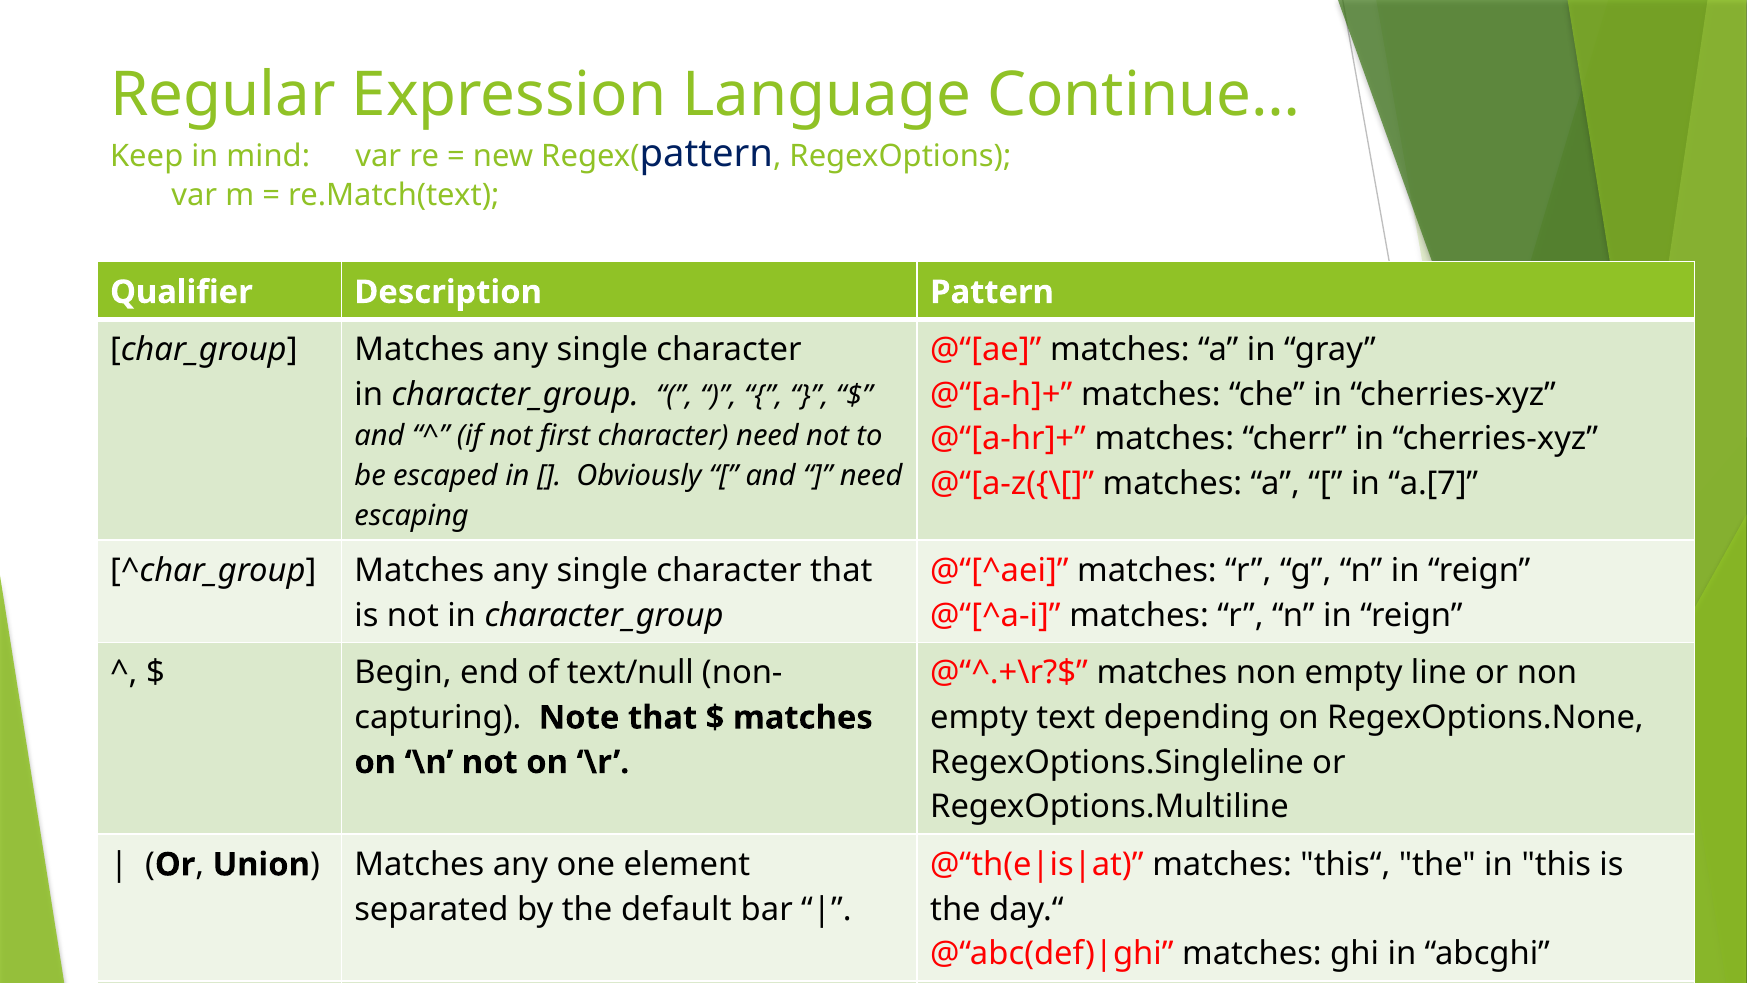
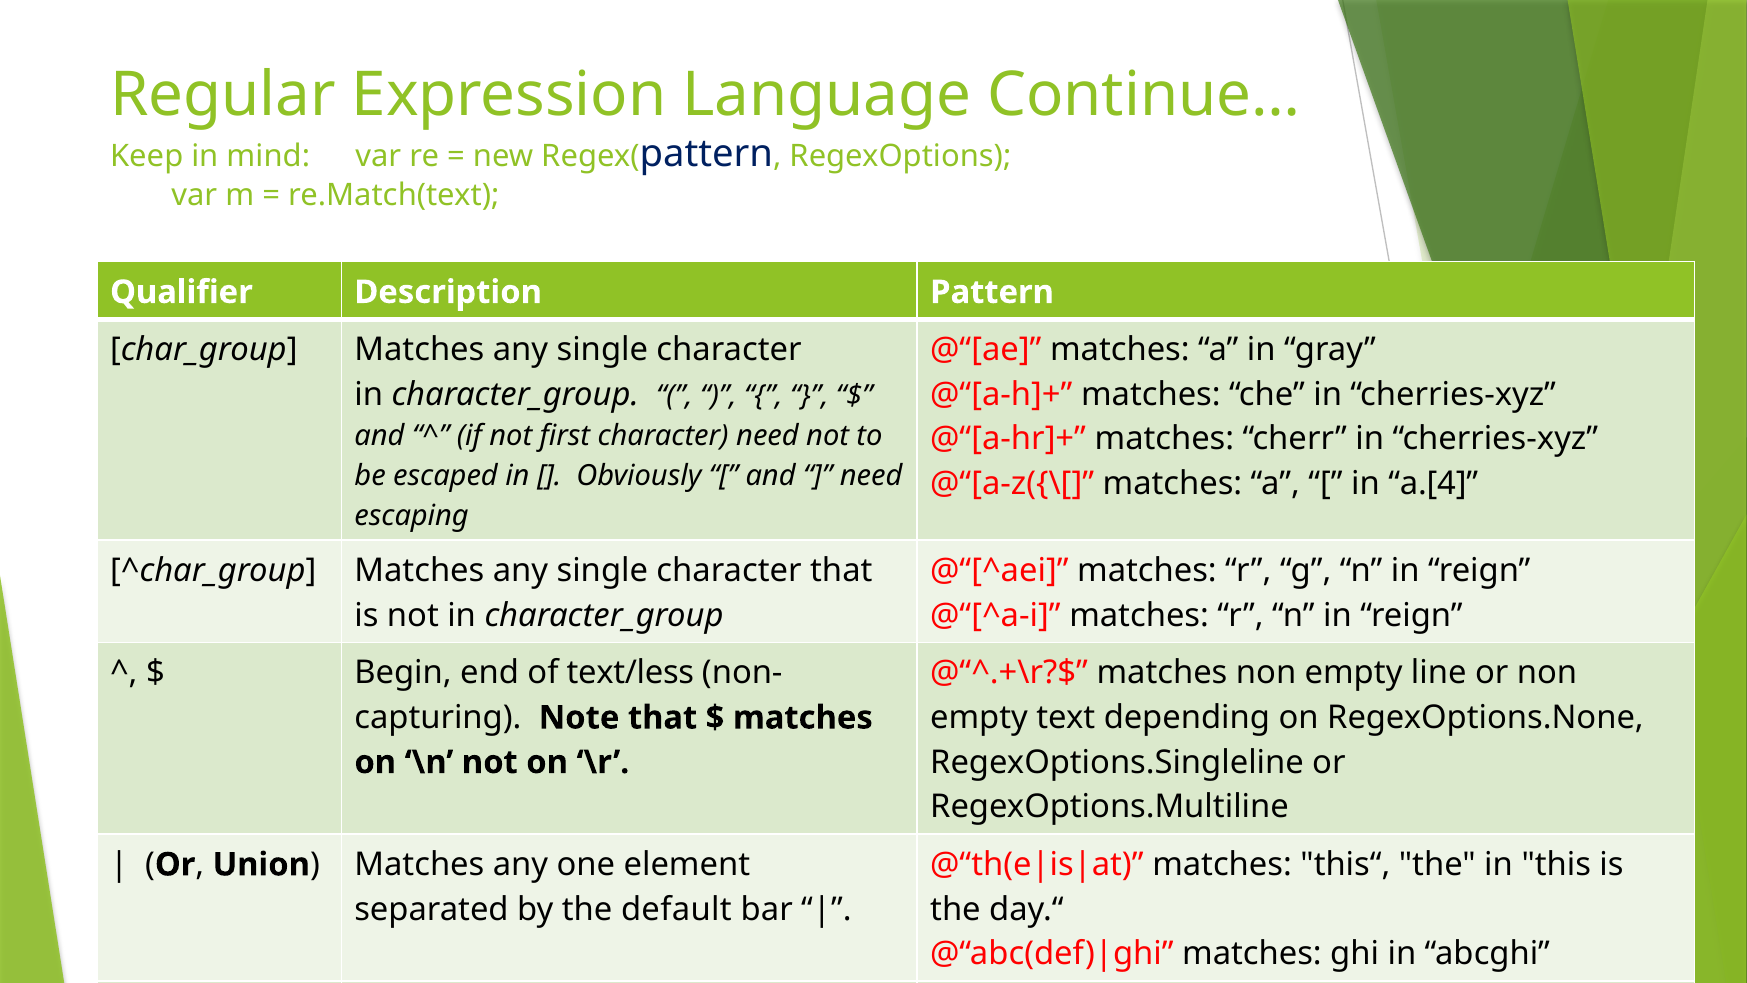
a.[7: a.[7 -> a.[4 (1433, 484)
text/null: text/null -> text/less (630, 673)
